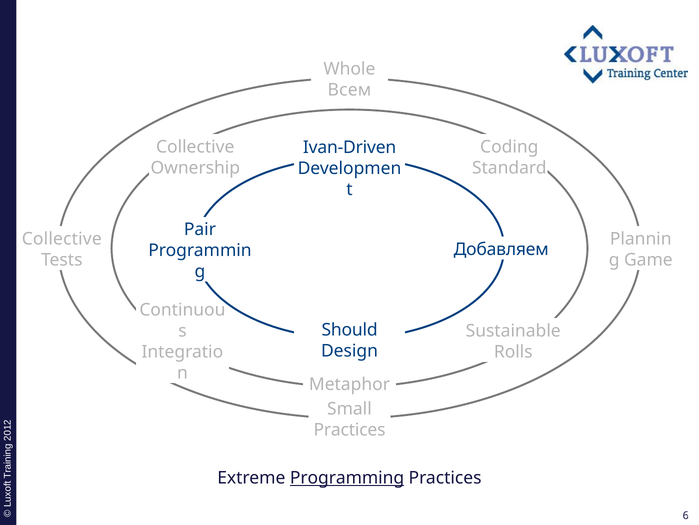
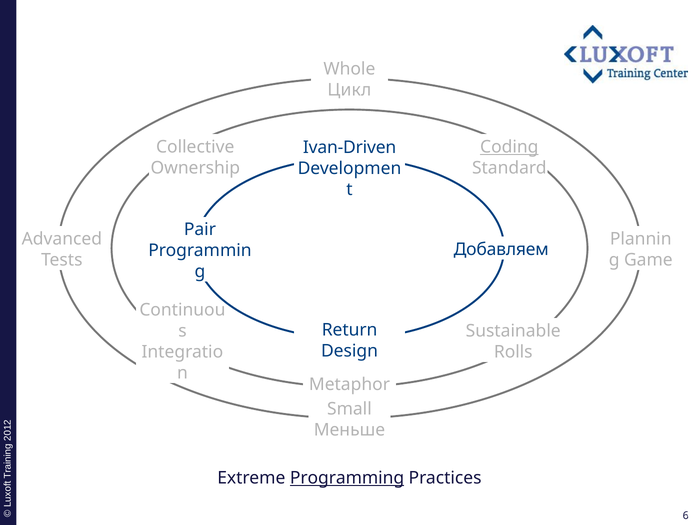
Всем: Всем -> Цикл (349, 90)
Coding underline: none -> present (509, 147)
Collective: Collective -> Advanced (62, 239)
Should: Should -> Return (350, 330)
Practices: Practices -> Меньше (349, 429)
